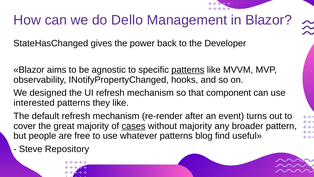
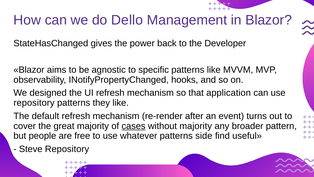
patterns underline: present -> none (188, 70)
component: component -> application (229, 93)
interested: interested -> repository (34, 103)
blog: blog -> side (204, 136)
